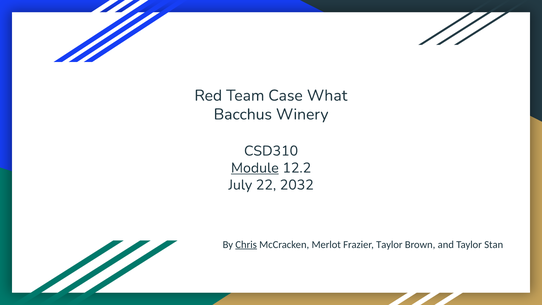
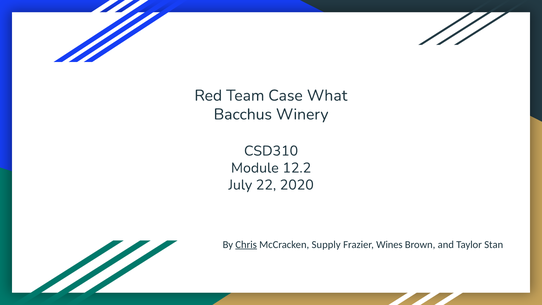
Module underline: present -> none (255, 168)
2032: 2032 -> 2020 (297, 185)
Merlot: Merlot -> Supply (326, 244)
Frazier Taylor: Taylor -> Wines (389, 244)
